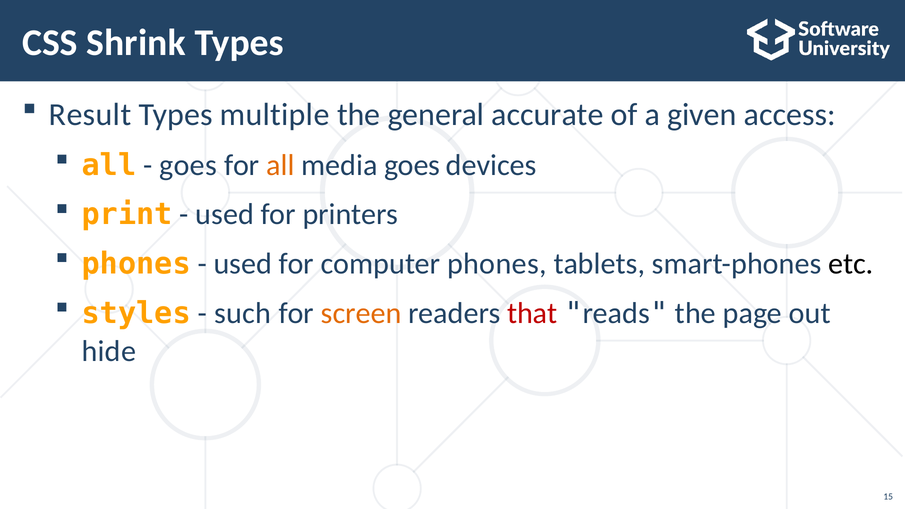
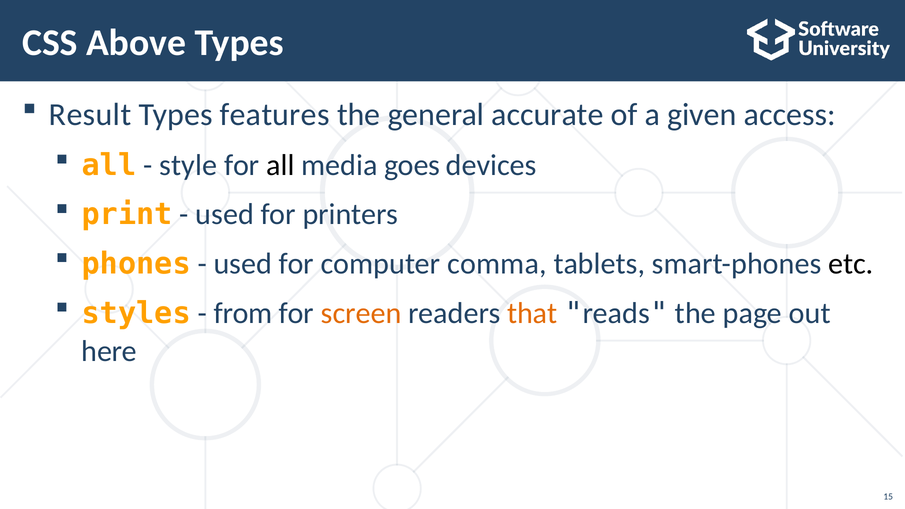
Shrink: Shrink -> Above (136, 43)
multiple: multiple -> features (275, 115)
goes: goes -> style (188, 165)
all colour: orange -> black (280, 165)
computer phones: phones -> comma (497, 264)
such: such -> from (243, 313)
that colour: red -> orange (532, 313)
hide: hide -> here (109, 351)
